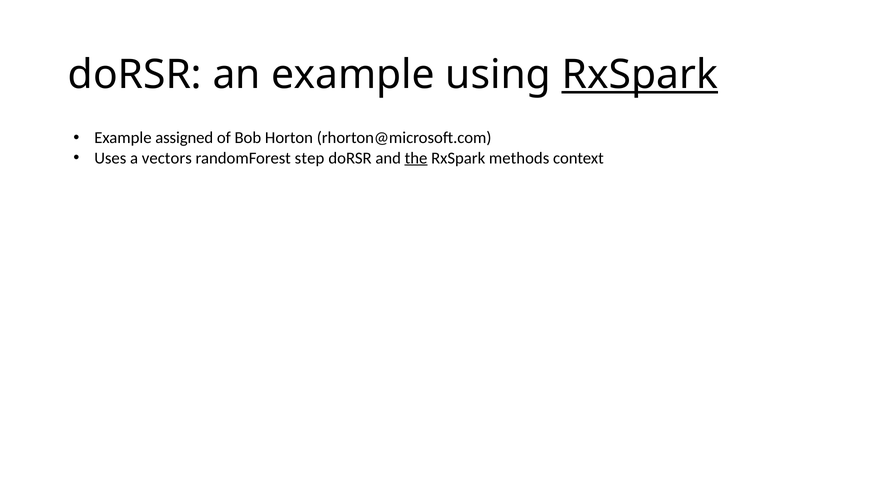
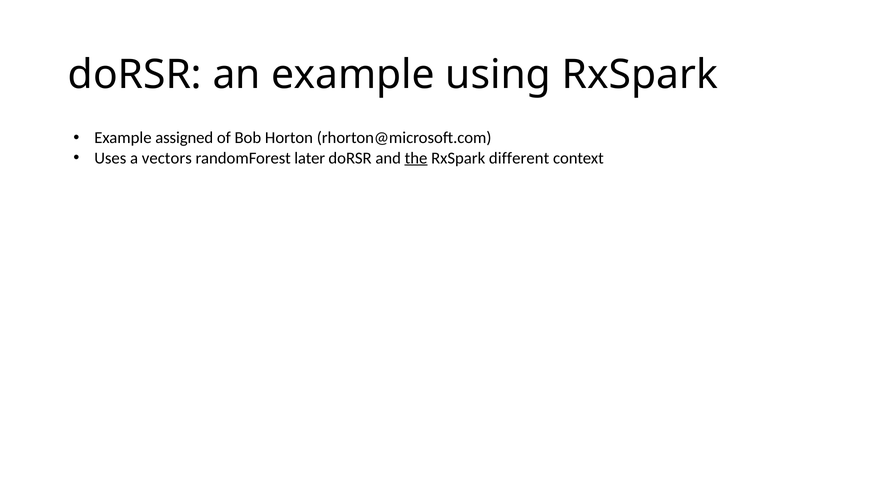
RxSpark underline: present -> none (640, 75)
step: step -> later (310, 158)
methods: methods -> different (519, 158)
